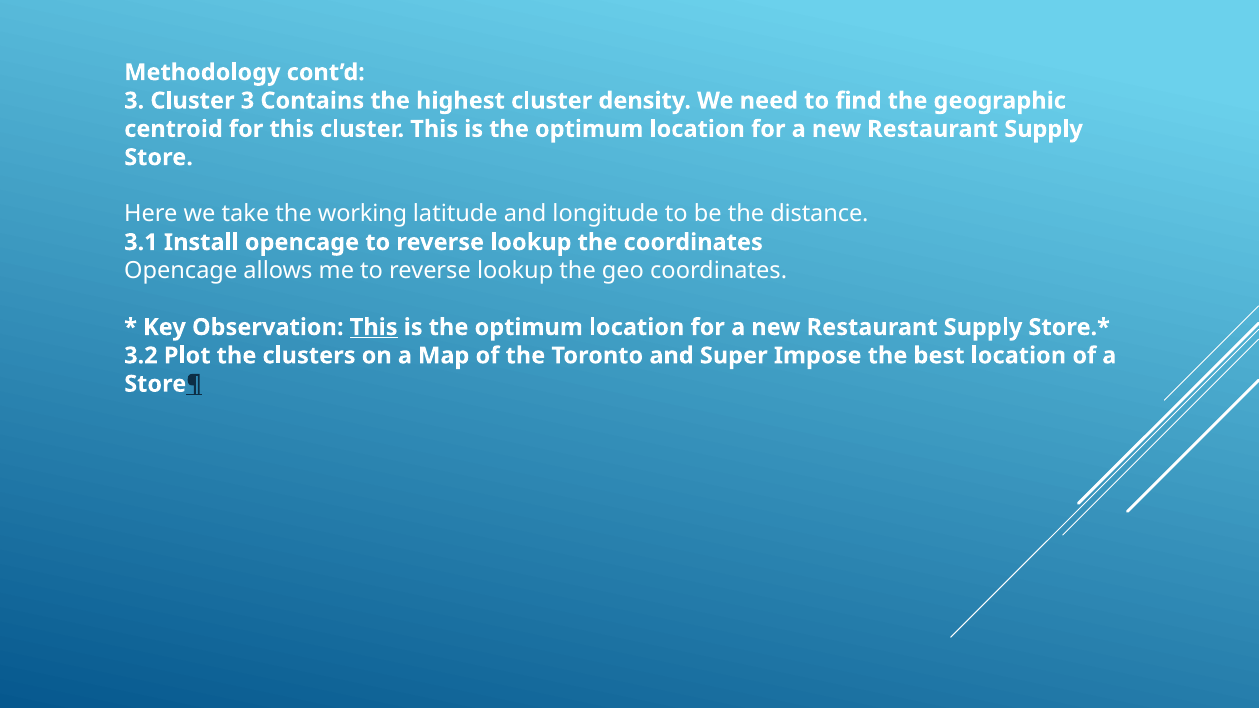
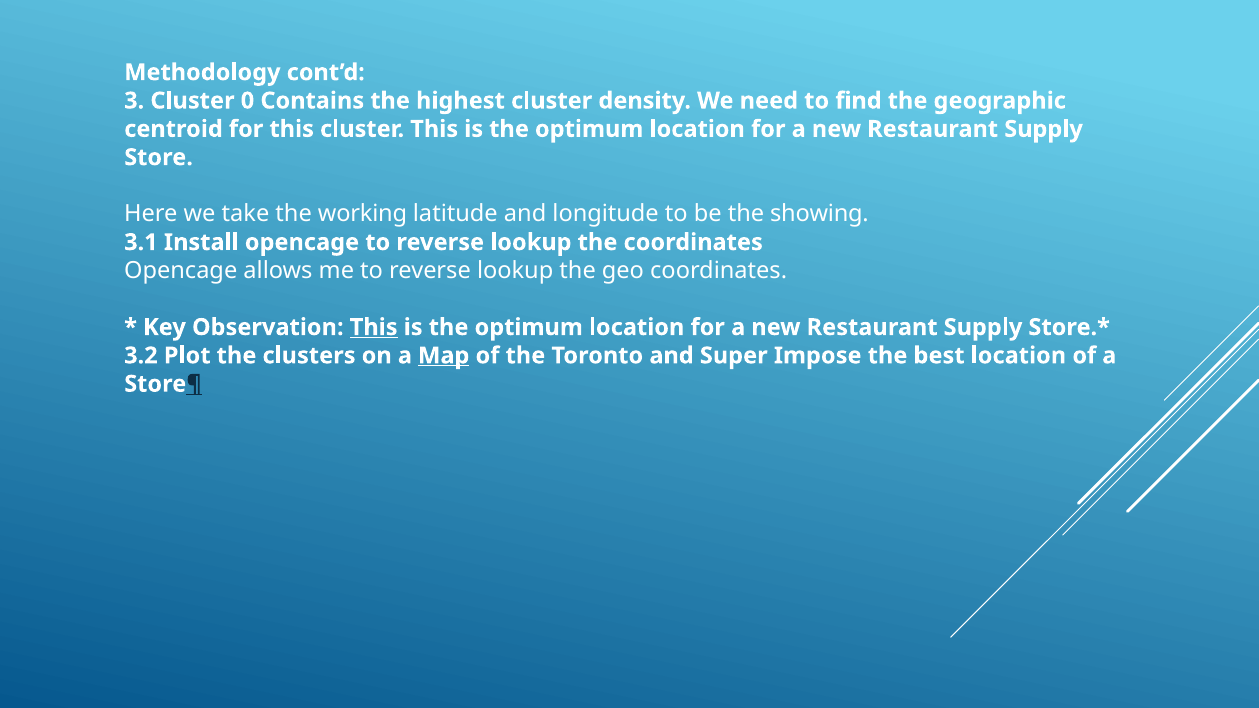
Cluster 3: 3 -> 0 (247, 101)
distance: distance -> showing (819, 214)
Map underline: none -> present (444, 356)
